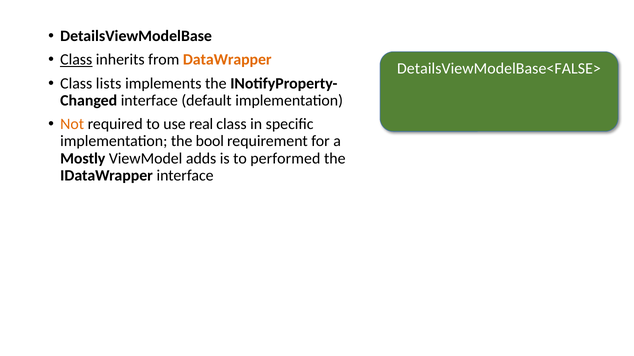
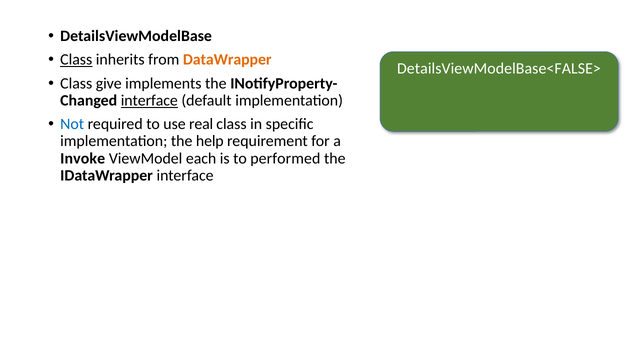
lists: lists -> give (109, 84)
interface underline: none -> present (149, 101)
Not colour: orange -> blue (72, 124)
bool: bool -> help (210, 142)
Mostly: Mostly -> Invoke (83, 159)
adds: adds -> each (201, 159)
